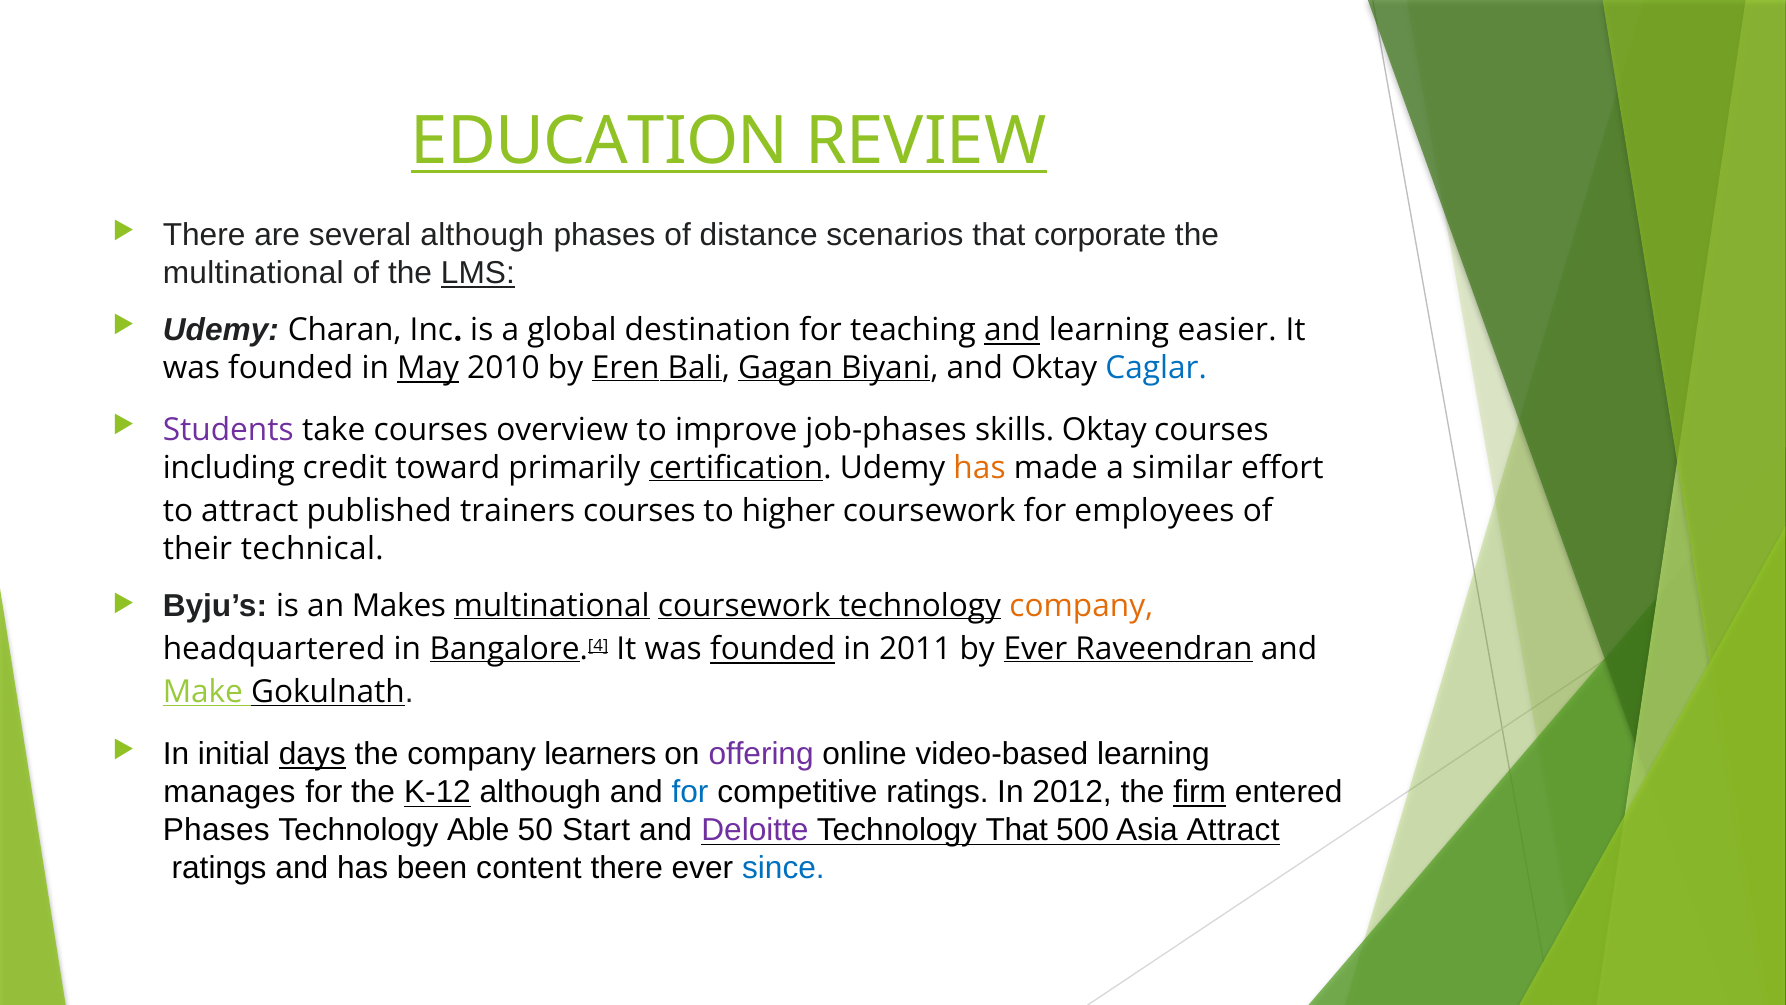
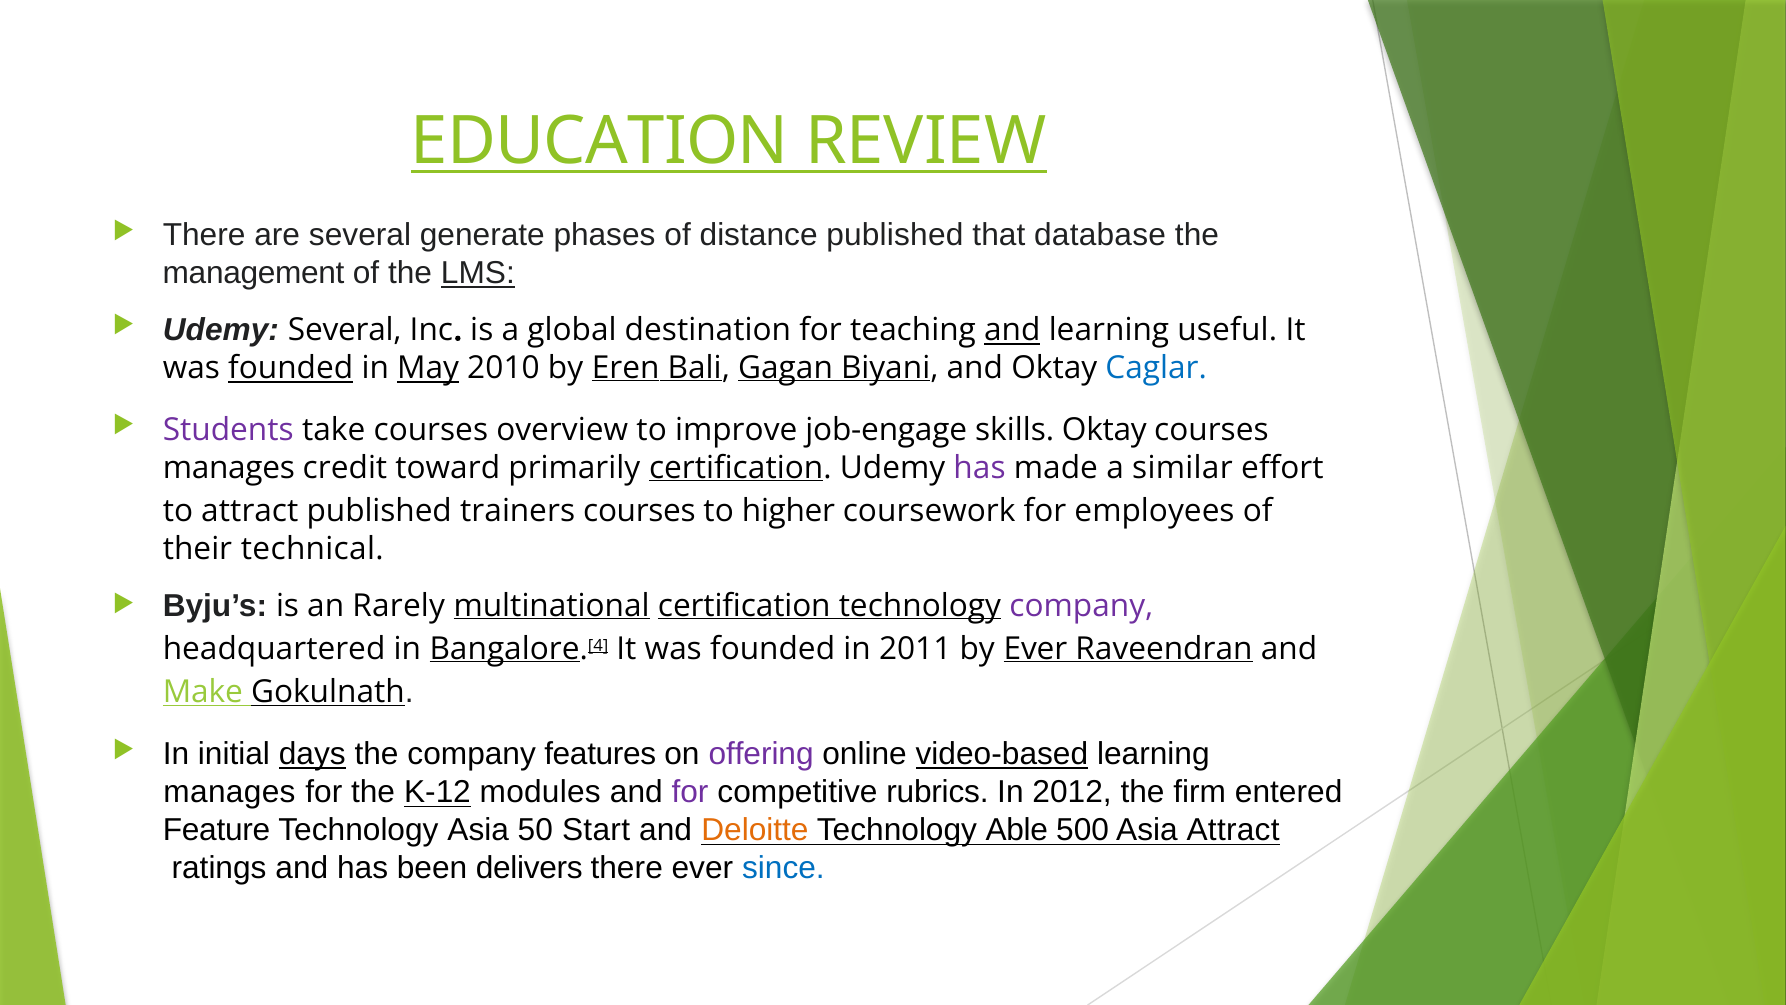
several although: although -> generate (482, 235)
distance scenarios: scenarios -> published (895, 235)
corporate: corporate -> database (1100, 235)
multinational: multinational -> management (254, 273)
Udemy Charan: Charan -> Several (345, 330)
easier: easier -> useful (1227, 330)
founded underline: none -> present (291, 368)
job-phases: job-phases -> job-engage (886, 430)
including: including -> manages (229, 468)
has colour: orange -> purple (980, 468)
Makes: Makes -> Rarely (399, 606)
multinational coursework: coursework -> certification (744, 606)
company colour: orange -> purple (1081, 606)
founded underline: present -> none (773, 649)
learners: learners -> features (600, 754)
video-based underline: none -> present (1002, 754)
K-12 although: although -> modules (540, 792)
for colour: blue -> purple (690, 792)
competitive ratings: ratings -> rubrics (937, 792)
firm underline: present -> none (1200, 792)
Phases: Phases -> Feature (217, 830)
Technology Able: Able -> Asia (478, 830)
Deloitte colour: purple -> orange (755, 830)
Technology That: That -> Able (1017, 830)
content: content -> delivers (529, 868)
